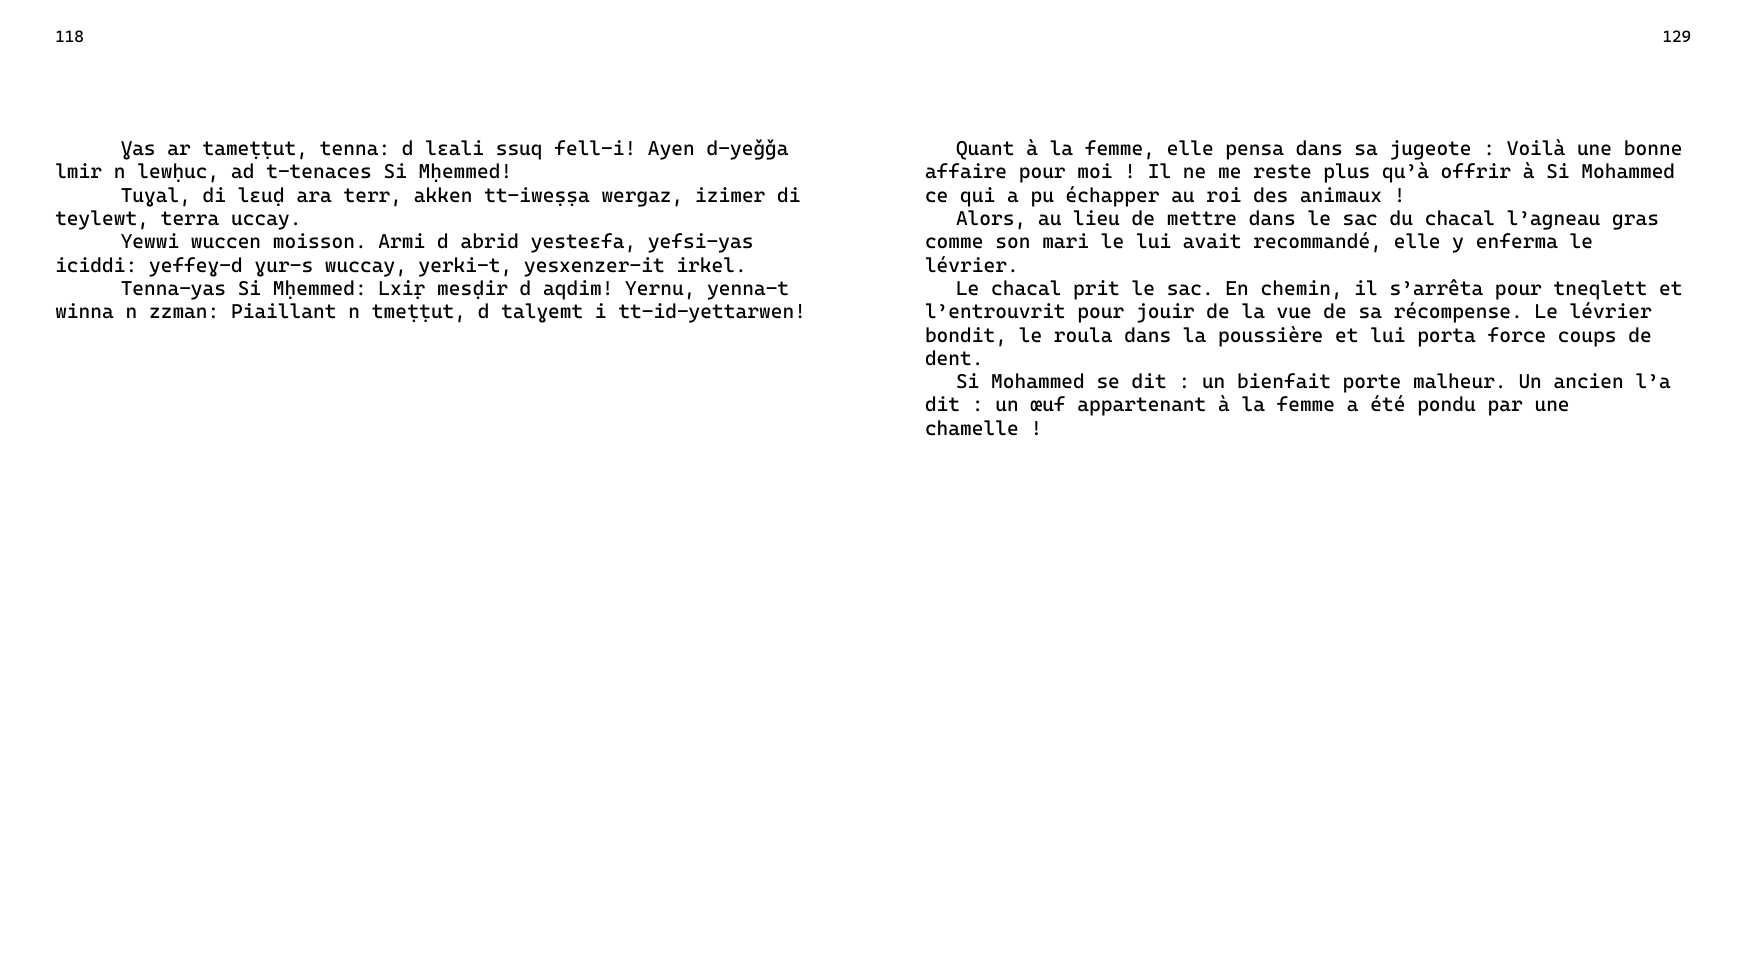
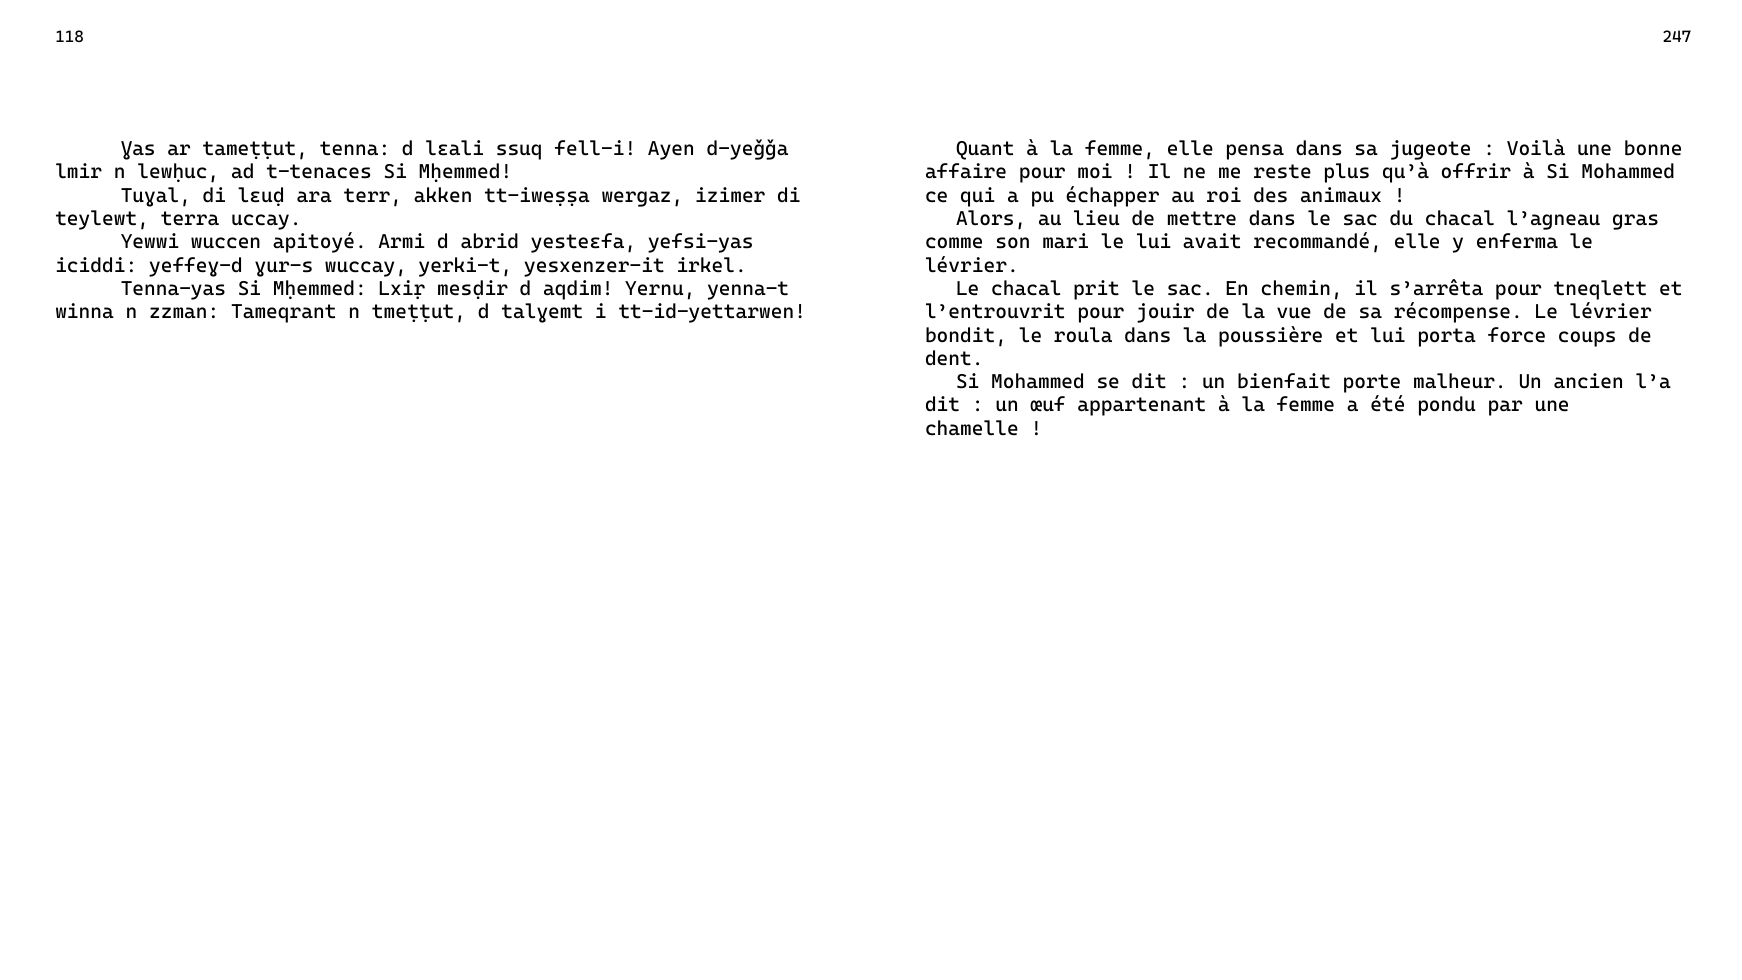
129: 129 -> 247 (1677, 38)
moisson: moisson -> apitoyé (320, 242)
Piaillant: Piaillant -> Tameqrant (284, 312)
